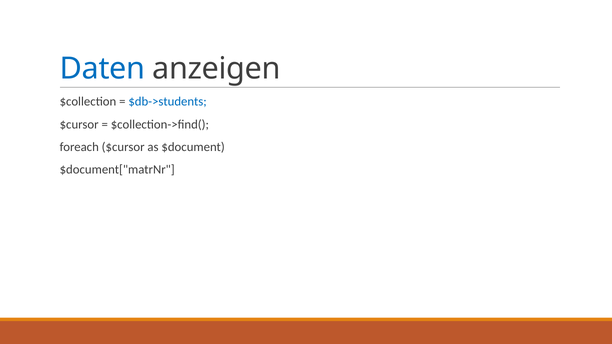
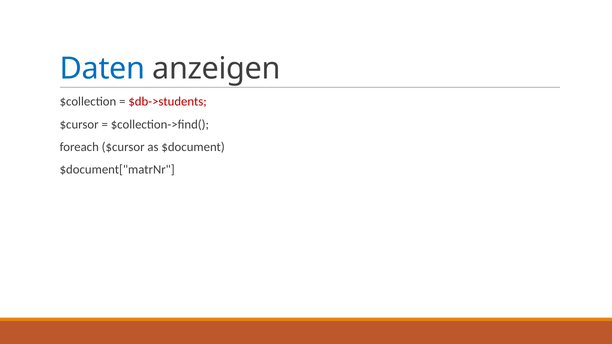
$db->students colour: blue -> red (168, 102)
